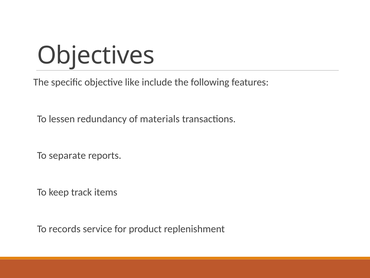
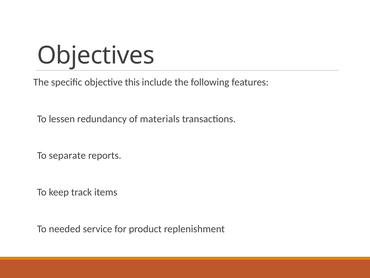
like: like -> this (132, 82)
records: records -> needed (65, 229)
